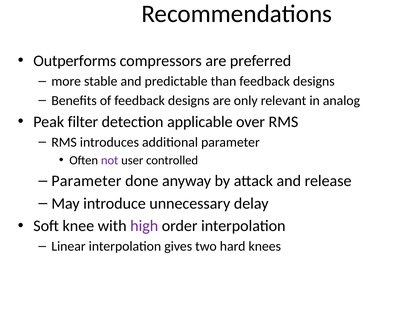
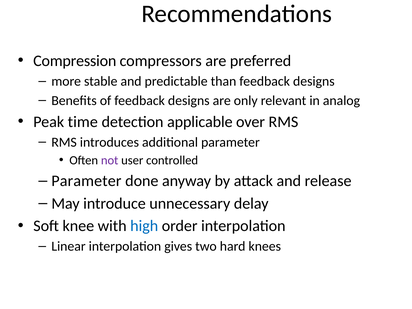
Outperforms: Outperforms -> Compression (75, 61)
filter: filter -> time (83, 122)
high colour: purple -> blue (144, 226)
